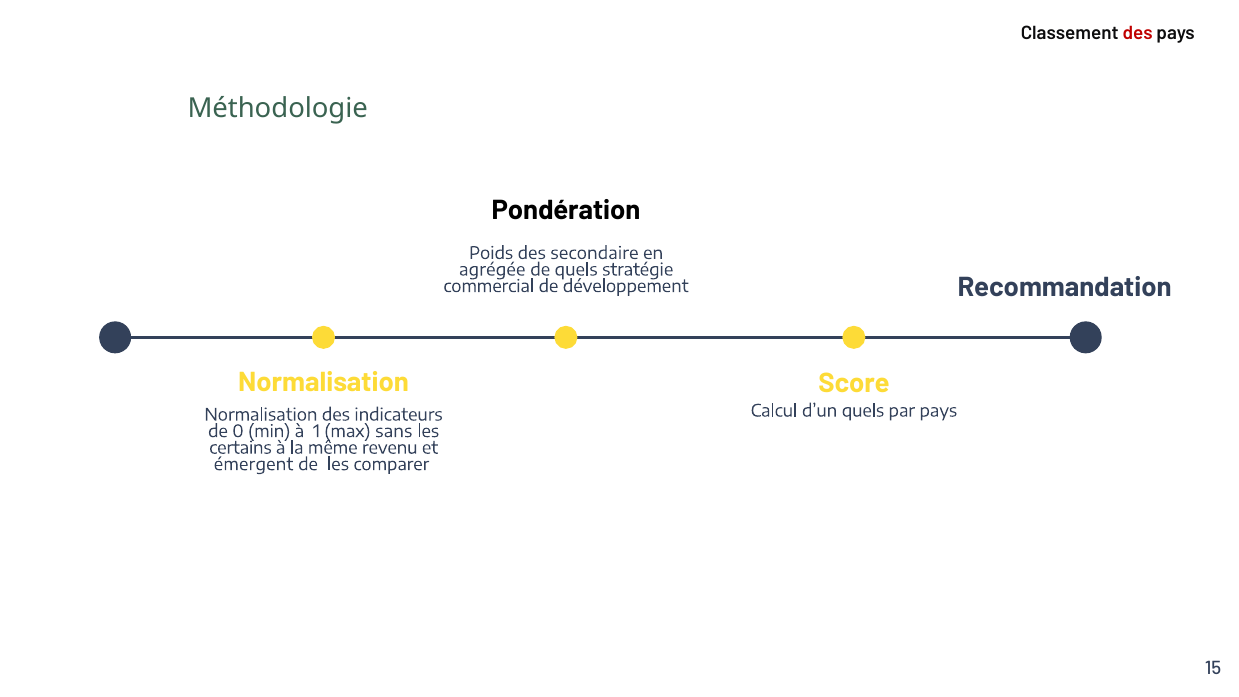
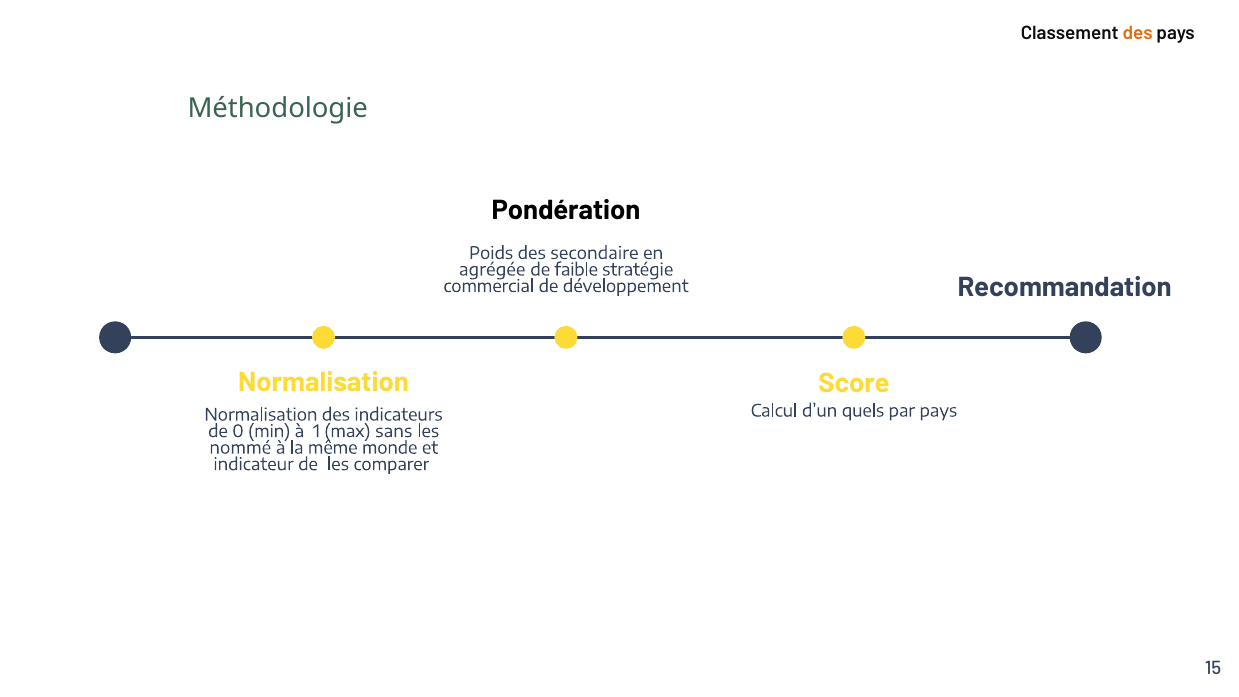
des colour: red -> orange (1138, 33)
de quels: quels -> faible (576, 270)
certains: certains -> nommé (240, 448)
revenu: revenu -> monde (390, 448)
émergent: émergent -> indicateur (254, 465)
